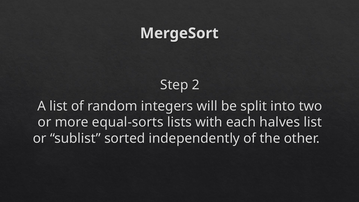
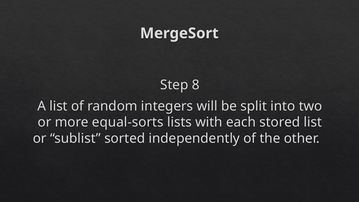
2: 2 -> 8 (196, 85)
halves: halves -> stored (280, 122)
